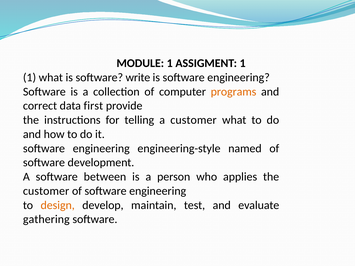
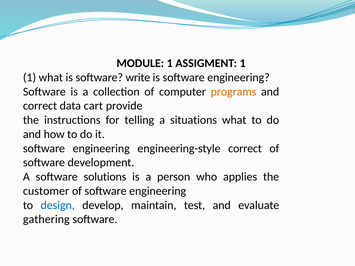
first: first -> cart (93, 106)
a customer: customer -> situations (194, 120)
engineering-style named: named -> correct (245, 148)
between: between -> solutions (105, 177)
design colour: orange -> blue (58, 205)
